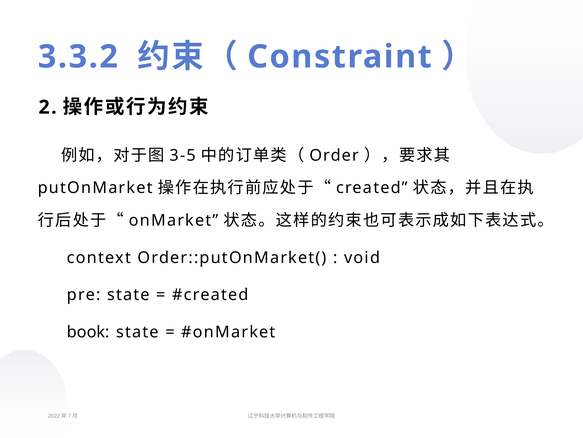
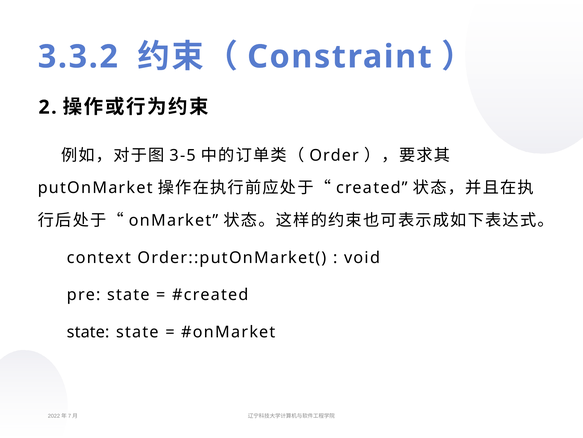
book: book -> state (88, 332)
